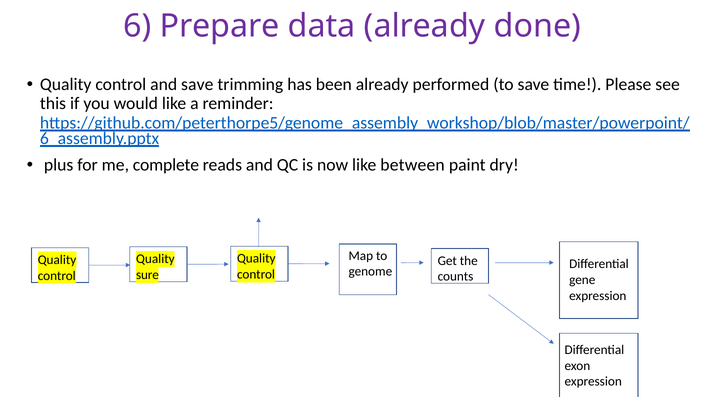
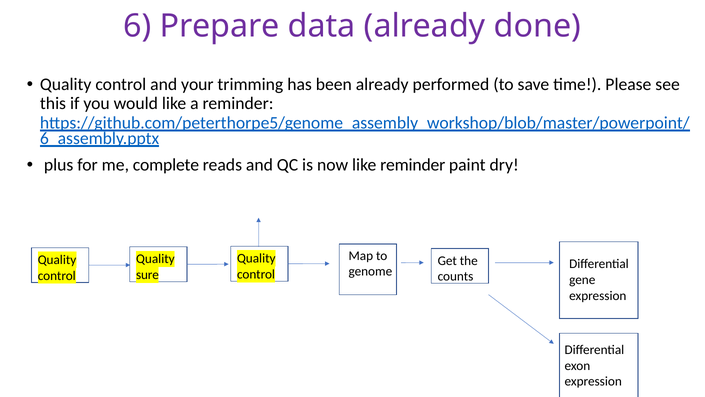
and save: save -> your (197, 85)
like between: between -> reminder (413, 165)
